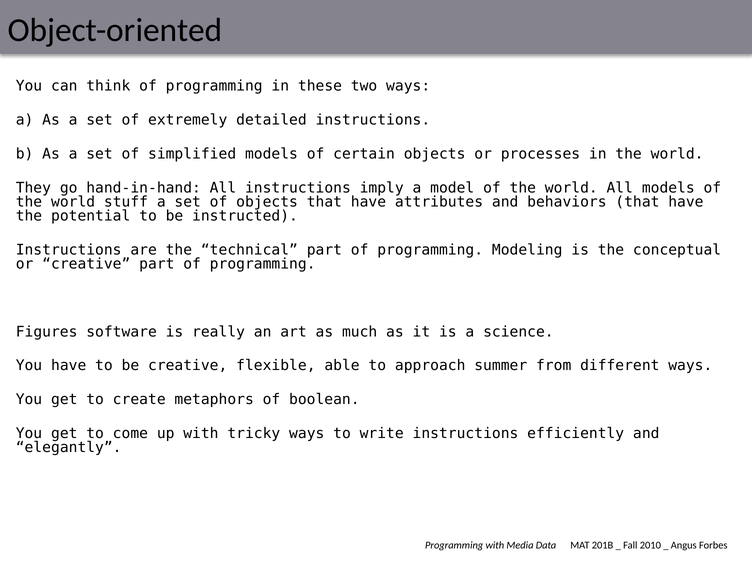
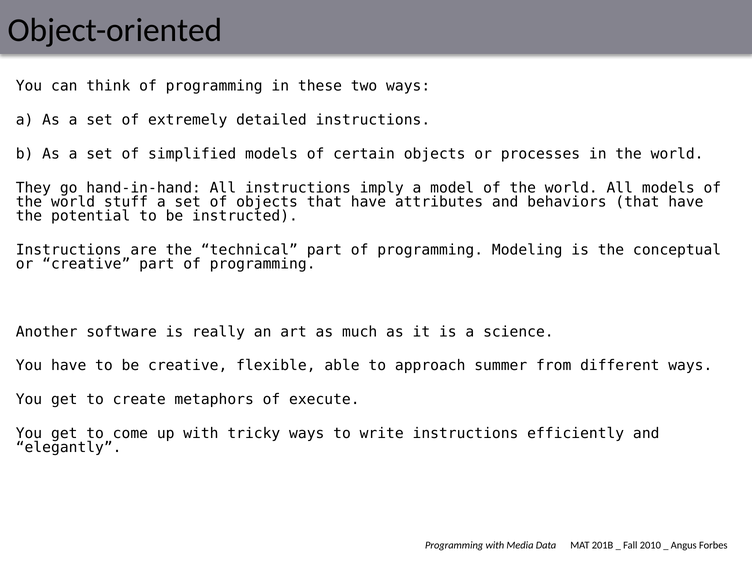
Figures: Figures -> Another (47, 332)
boolean: boolean -> execute (324, 400)
